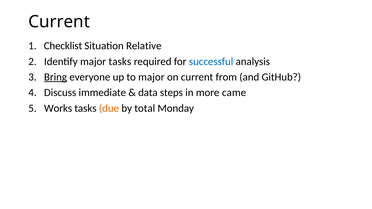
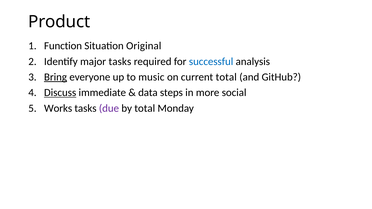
Current: Current -> Product (59, 22)
Checklist: Checklist -> Function (63, 46)
Relative: Relative -> Original (144, 46)
to major: major -> music (151, 77)
current from: from -> total (226, 77)
Discuss underline: none -> present (60, 93)
came: came -> social (234, 93)
due colour: orange -> purple (109, 108)
